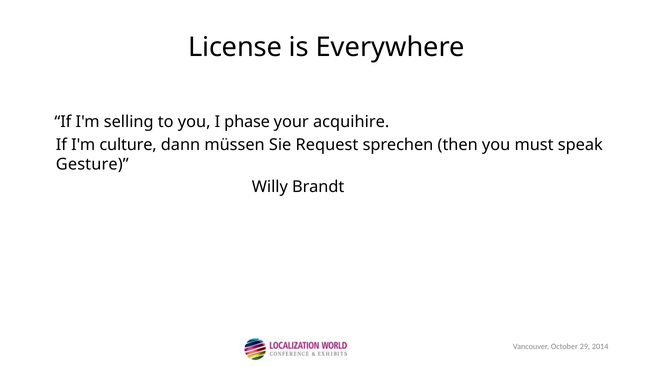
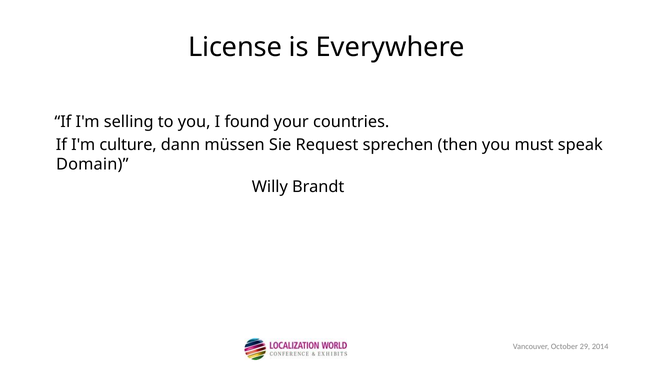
phase: phase -> found (247, 122)
acquihire: acquihire -> countries (351, 122)
Gesture: Gesture -> Domain (92, 164)
